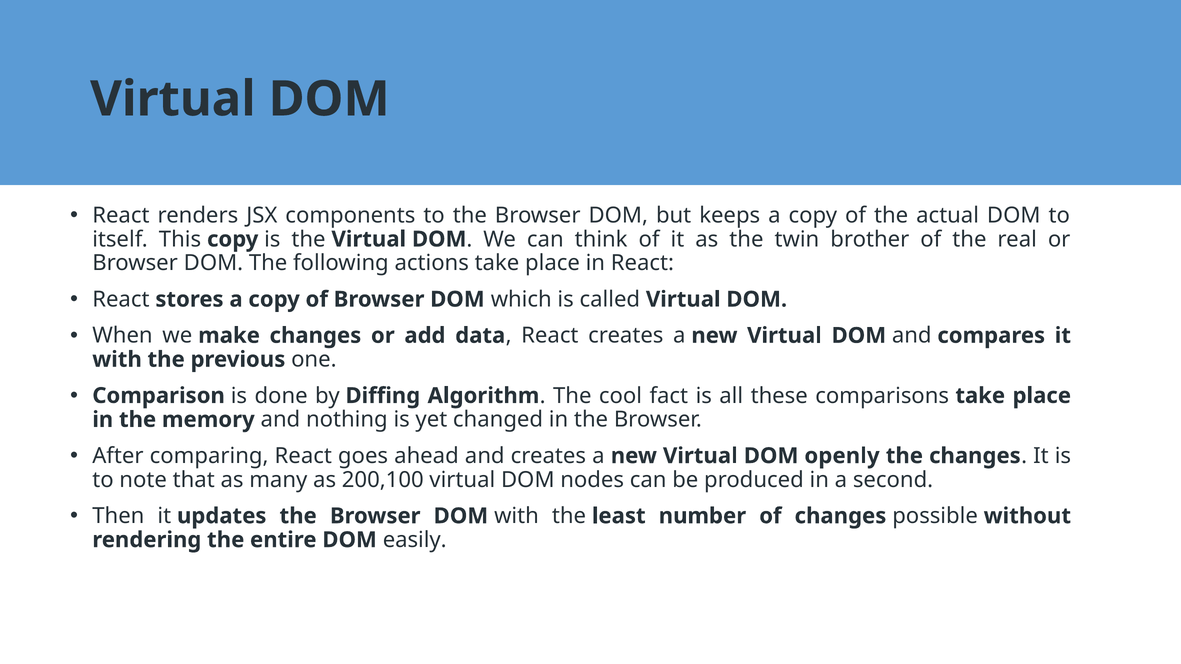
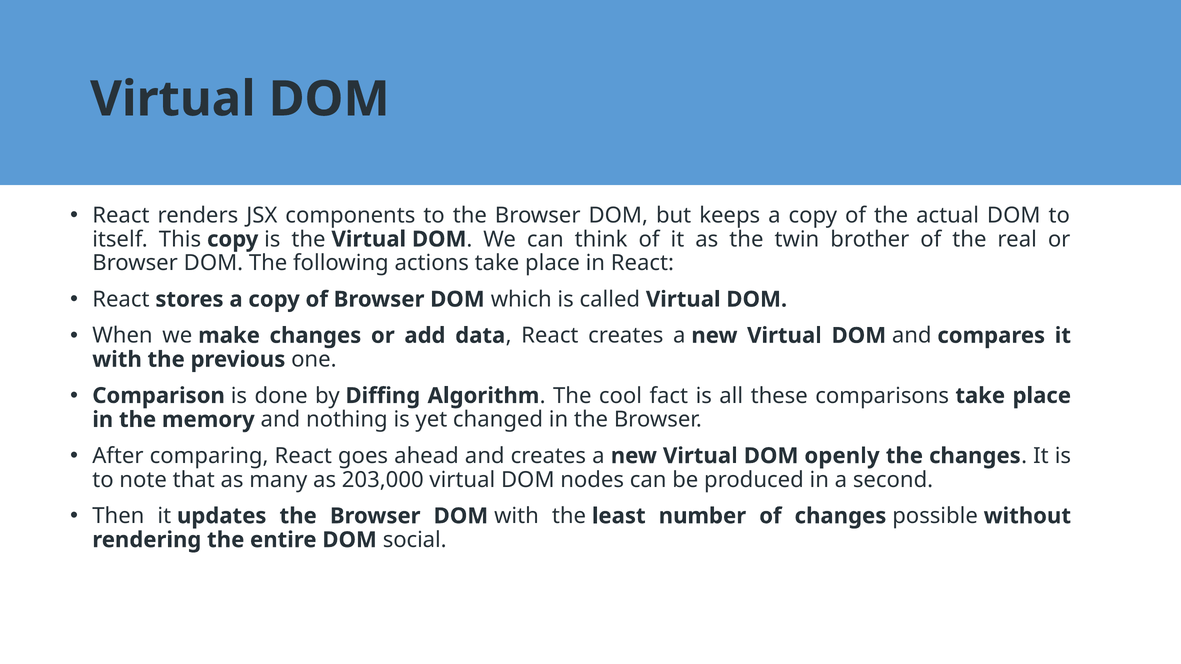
200,100: 200,100 -> 203,000 (383, 480)
easily: easily -> social (415, 540)
